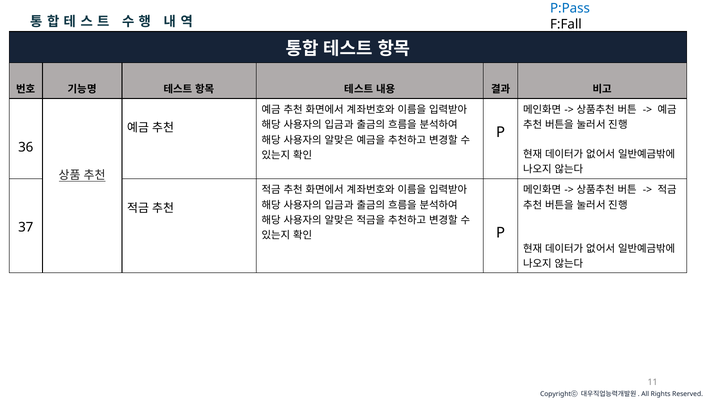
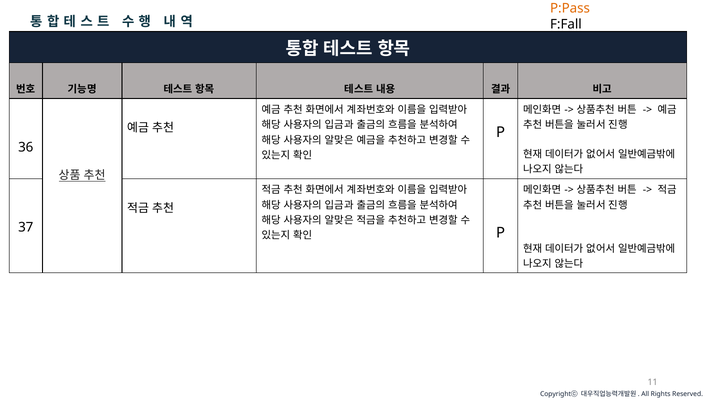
P:Pass colour: blue -> orange (570, 8)
